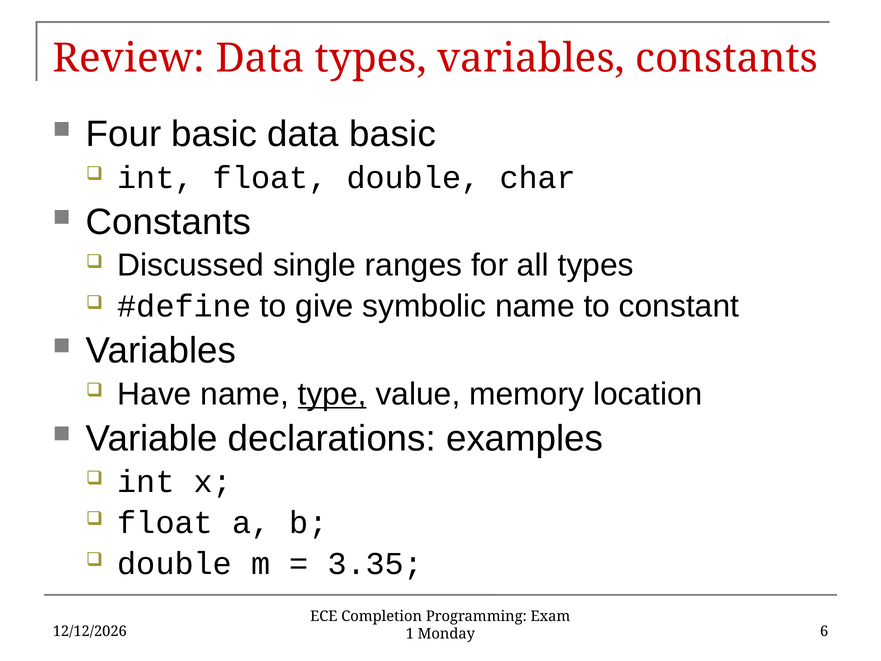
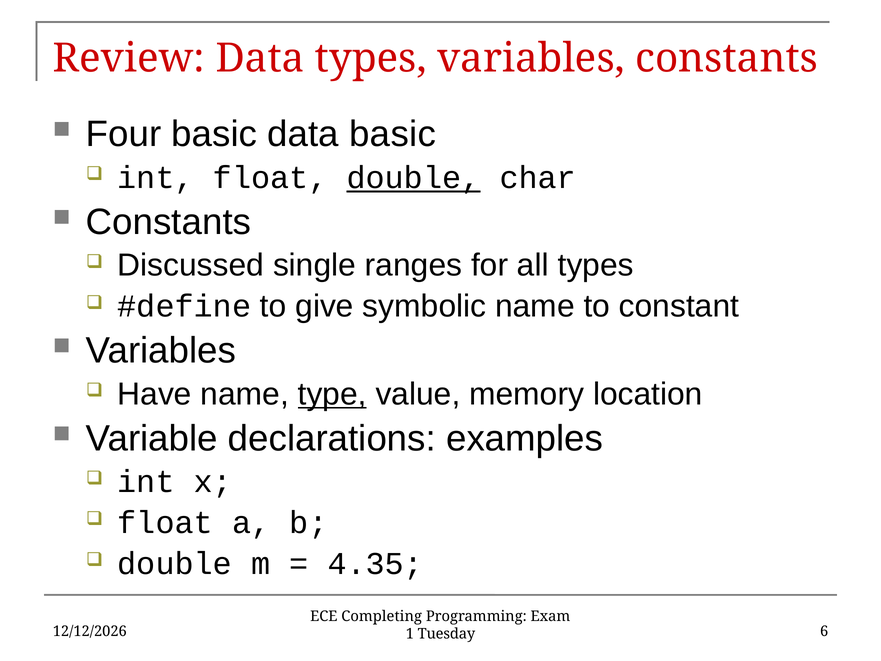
double underline: none -> present (414, 178)
3.35: 3.35 -> 4.35 (375, 563)
Completion: Completion -> Completing (382, 616)
Monday: Monday -> Tuesday (446, 634)
